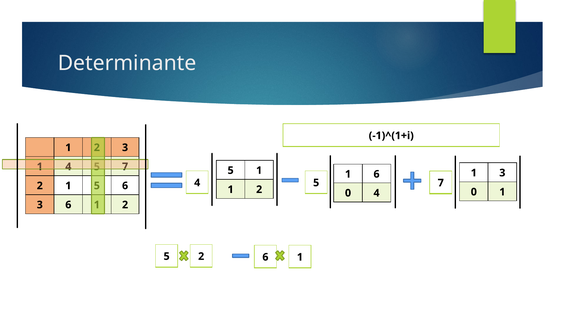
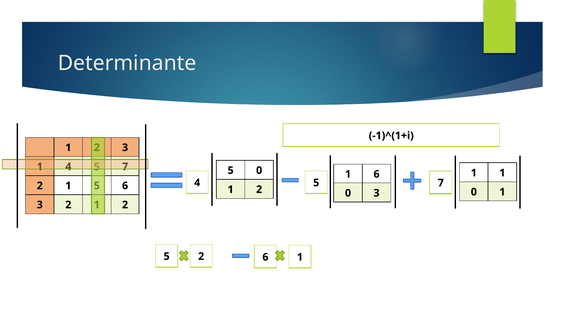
5 1: 1 -> 0 (259, 170)
1 3: 3 -> 1 (502, 173)
0 4: 4 -> 3 (377, 193)
3 6: 6 -> 2 (68, 205)
